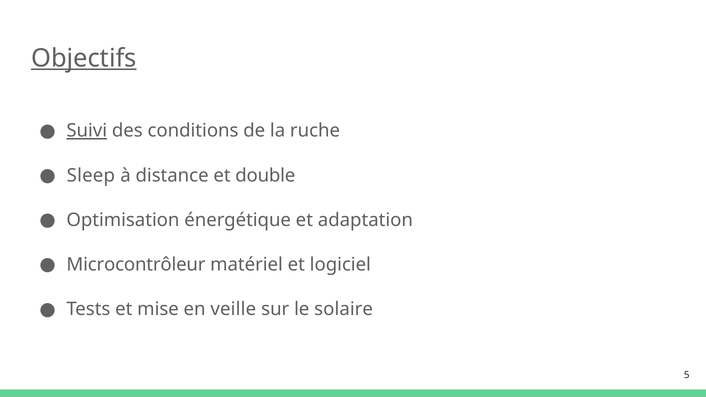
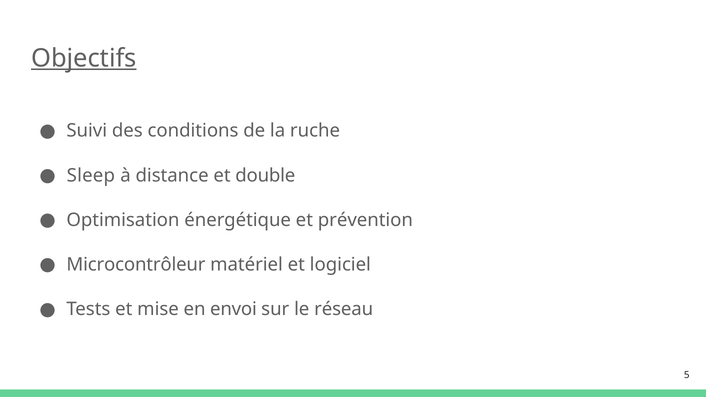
Suivi underline: present -> none (87, 131)
adaptation: adaptation -> prévention (365, 220)
veille: veille -> envoi (233, 309)
solaire: solaire -> réseau (344, 309)
